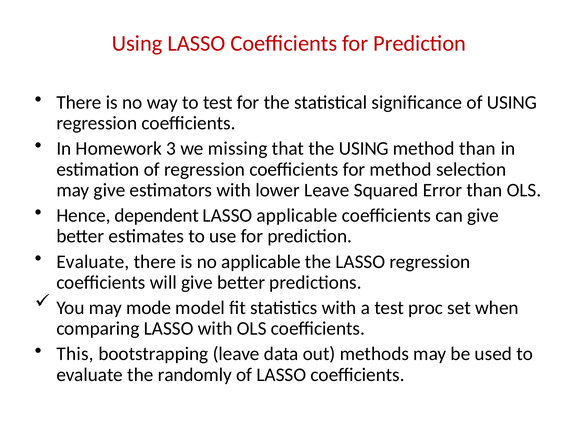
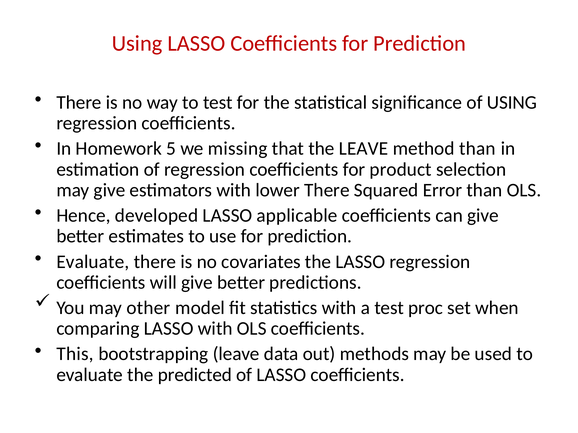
3: 3 -> 5 (171, 149)
the USING: USING -> LEAVE (364, 149)
for method: method -> product (401, 170)
lower Leave: Leave -> There (327, 190)
dependent: dependent -> developed (157, 216)
no applicable: applicable -> covariates (261, 262)
mode: mode -> other (148, 308)
randomly: randomly -> predicted (195, 375)
